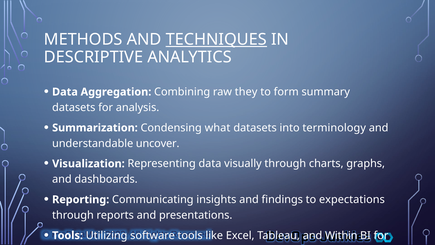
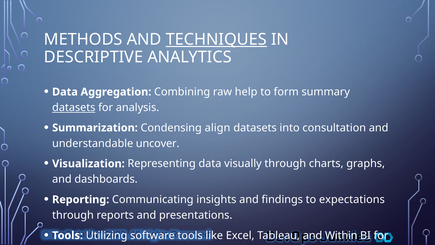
they: they -> help (246, 92)
datasets underline: none -> present (74, 107)
what: what -> align (218, 128)
terminology: terminology -> consultation (334, 128)
